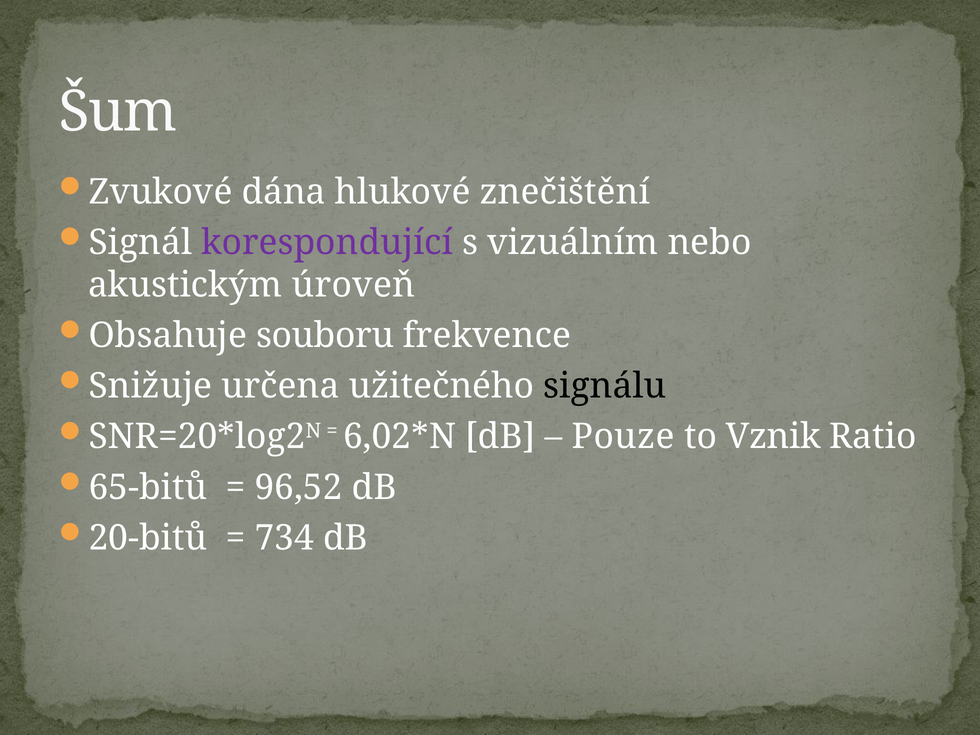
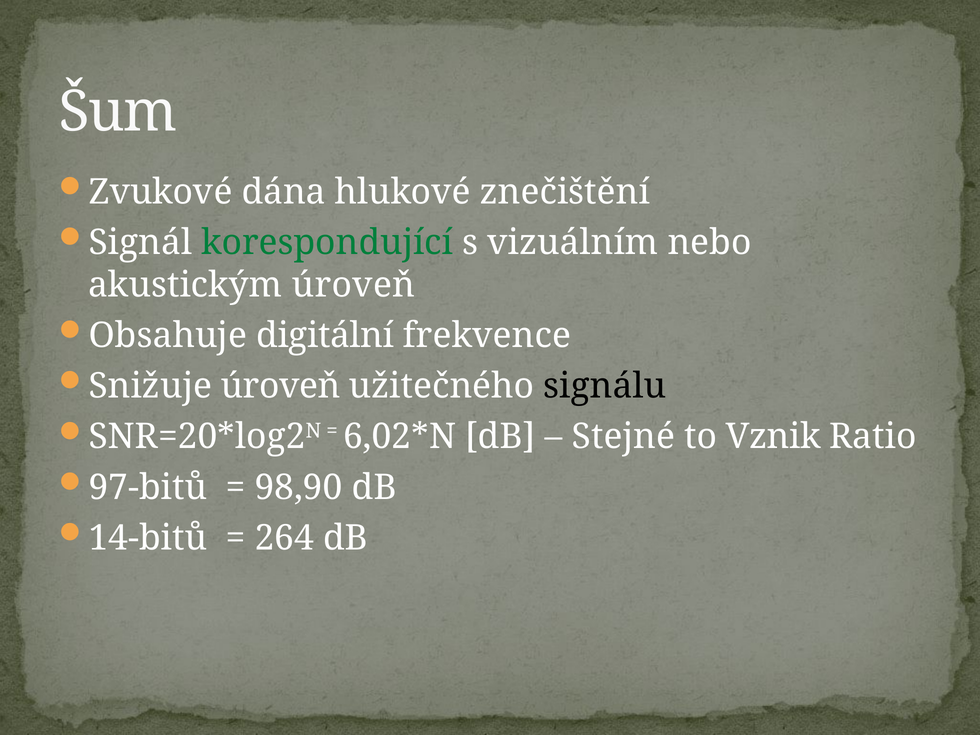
korespondující colour: purple -> green (327, 242)
souboru: souboru -> digitální (325, 336)
Snižuje určena: určena -> úroveň (281, 386)
Pouze: Pouze -> Stejné (623, 437)
65-bitů: 65-bitů -> 97-bitů (148, 487)
96,52: 96,52 -> 98,90 (299, 487)
20-bitů: 20-bitů -> 14-bitů (148, 538)
734: 734 -> 264 (284, 538)
